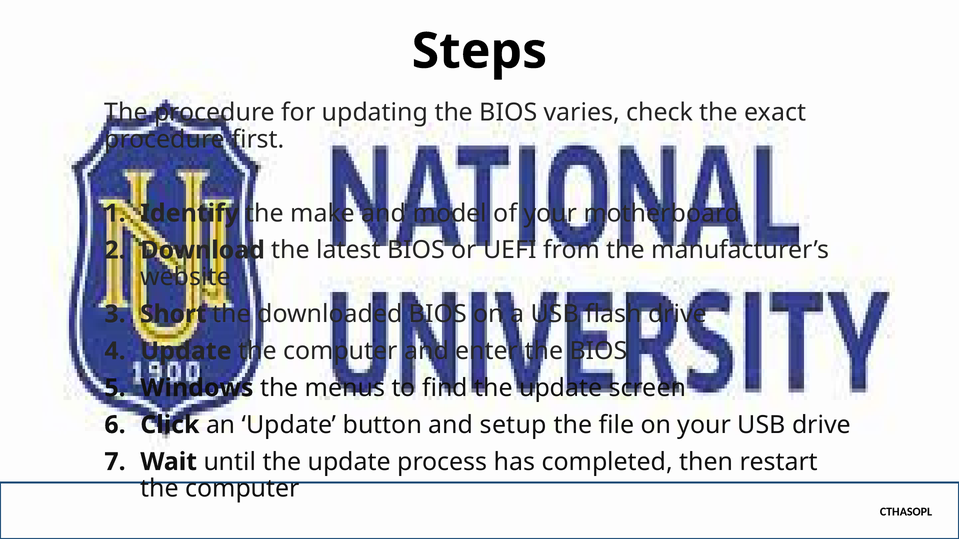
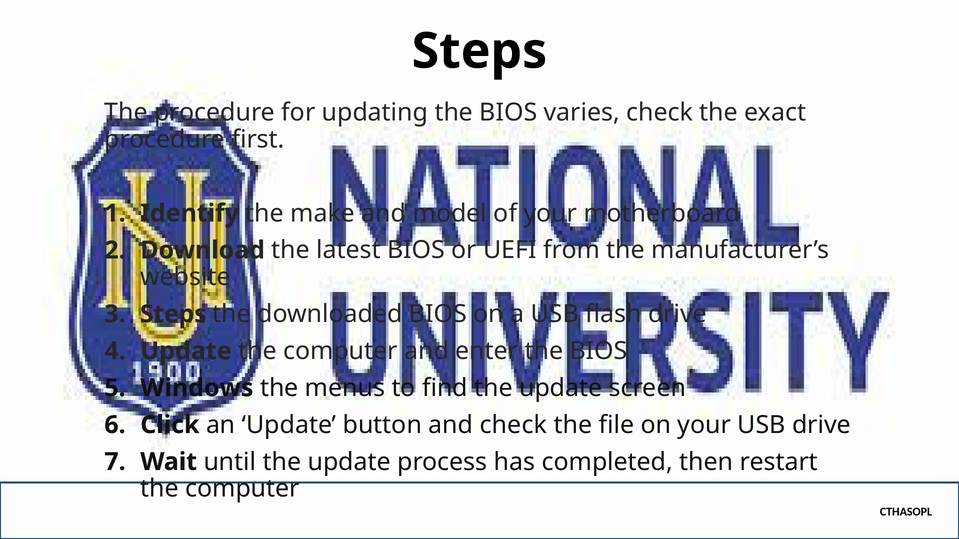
Short: Short -> Steps (173, 314)
and setup: setup -> check (513, 425)
